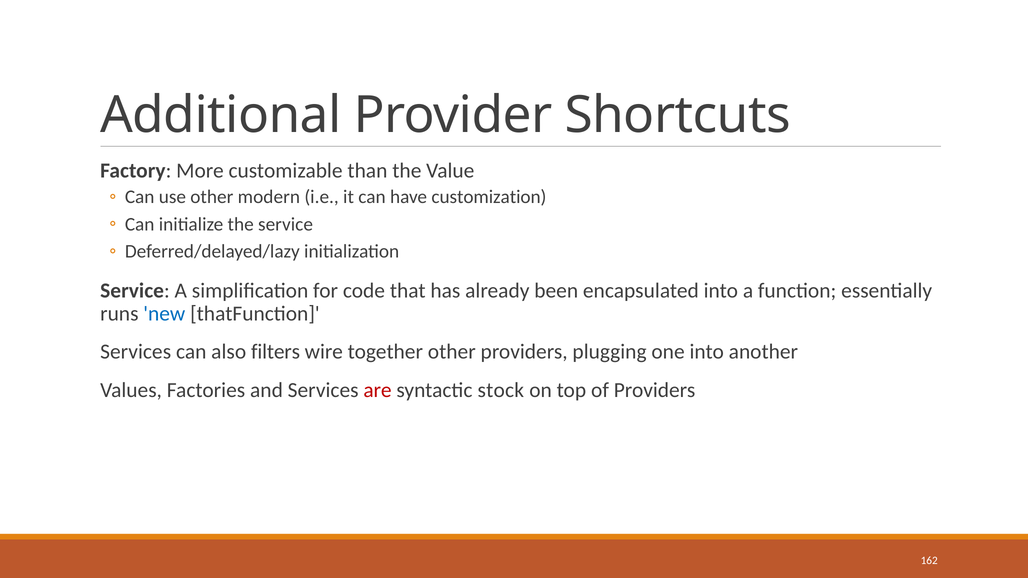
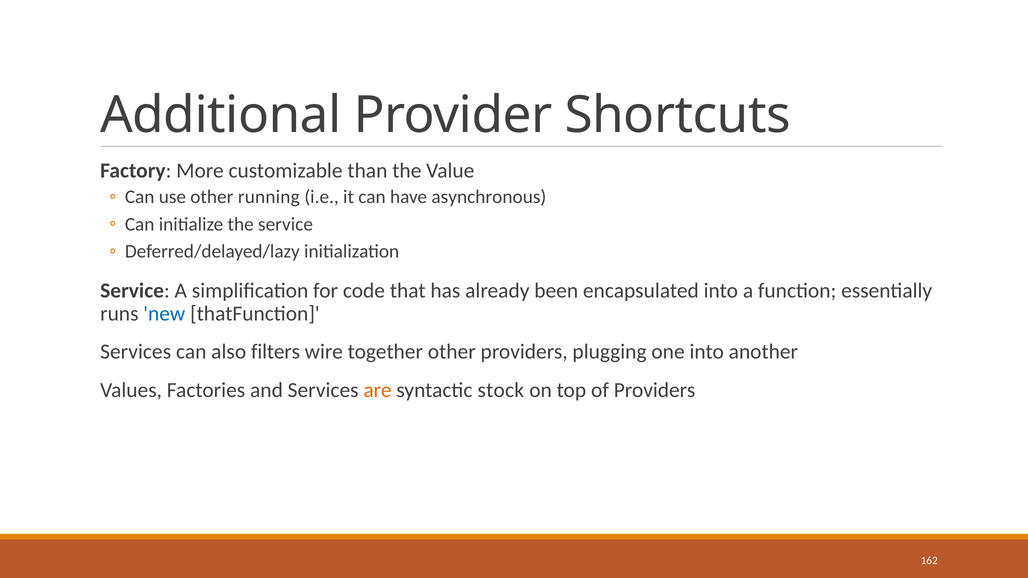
modern: modern -> running (269, 197)
customization: customization -> asynchronous (489, 197)
are colour: red -> orange (378, 390)
